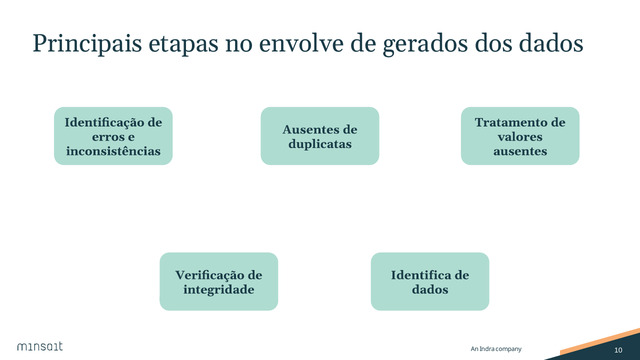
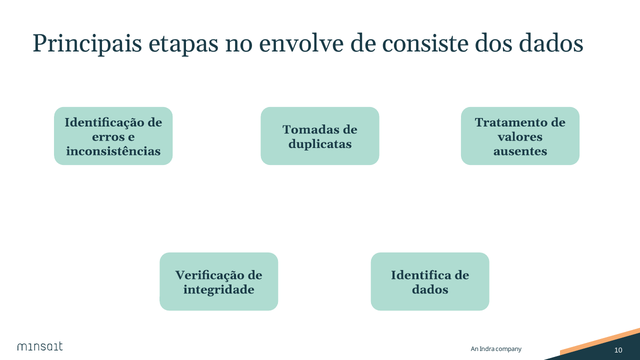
gerados: gerados -> consiste (426, 44)
Ausentes: Ausentes -> Tomadas (311, 130)
